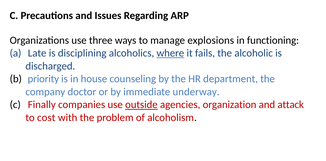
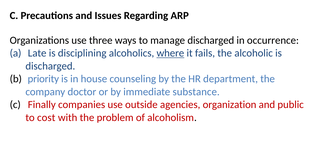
manage explosions: explosions -> discharged (211, 40)
functioning: functioning -> occurrence (273, 40)
underway: underway -> substance (196, 92)
outside underline: present -> none (141, 105)
attack: attack -> public (291, 105)
